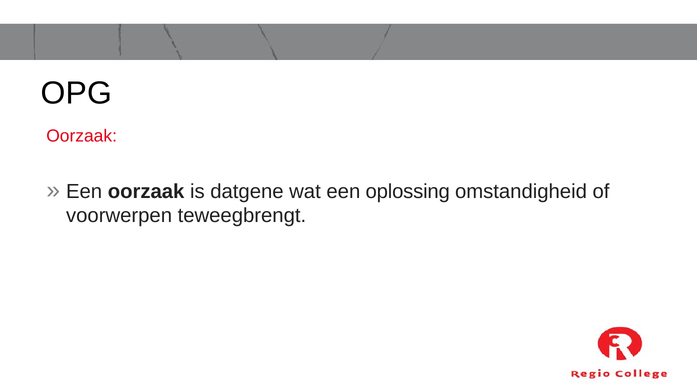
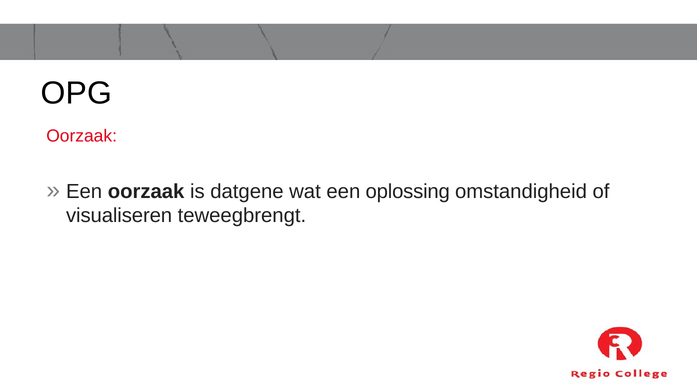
voorwerpen: voorwerpen -> visualiseren (119, 216)
